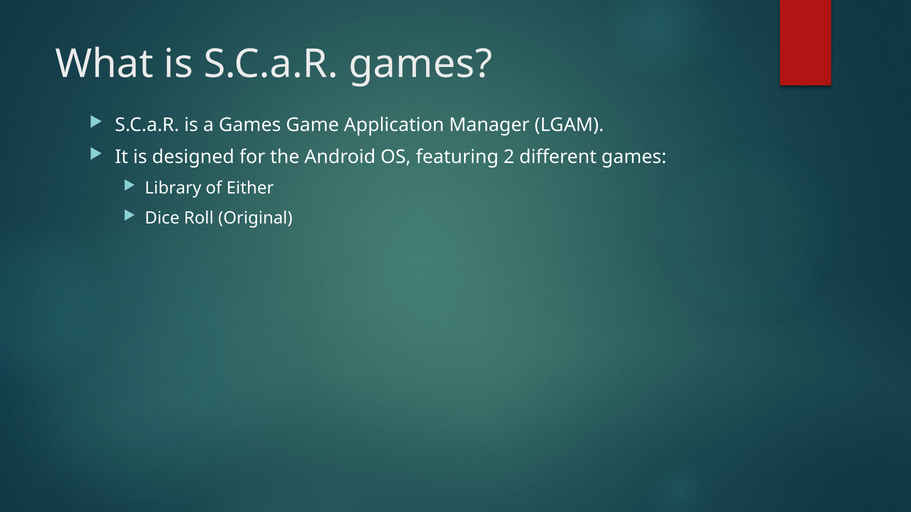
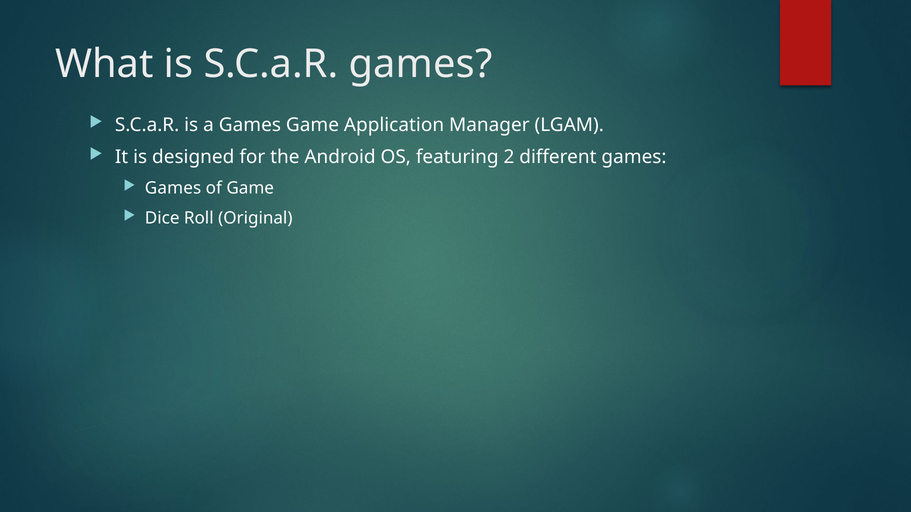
Library: Library -> Games (173, 188)
of Either: Either -> Game (250, 188)
